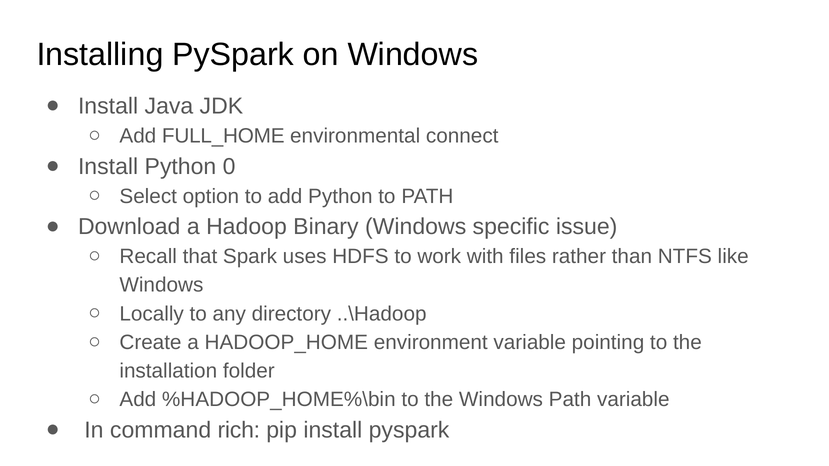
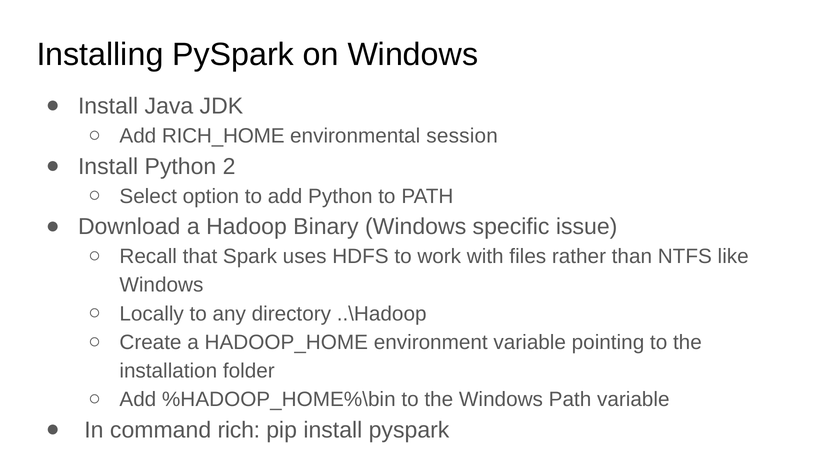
FULL_HOME: FULL_HOME -> RICH_HOME (223, 136)
connect: connect -> session (462, 136)
0: 0 -> 2 (229, 167)
